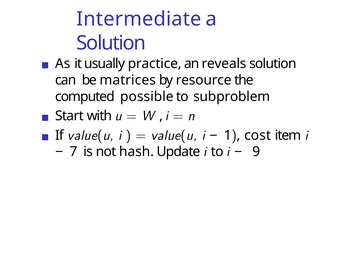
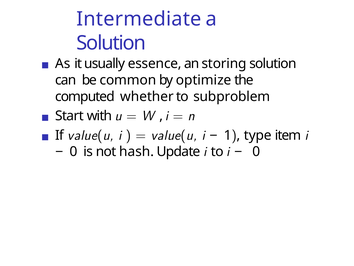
practice: practice -> essence (155, 64)
reveals: reveals -> storing (224, 64)
matrices: matrices -> common (128, 80)
resource: resource -> optimize (204, 80)
possible: possible -> whether (147, 96)
cost: cost -> type (258, 135)
7: 7 -> 0 (74, 152)
9: 9 -> 0 (256, 152)
